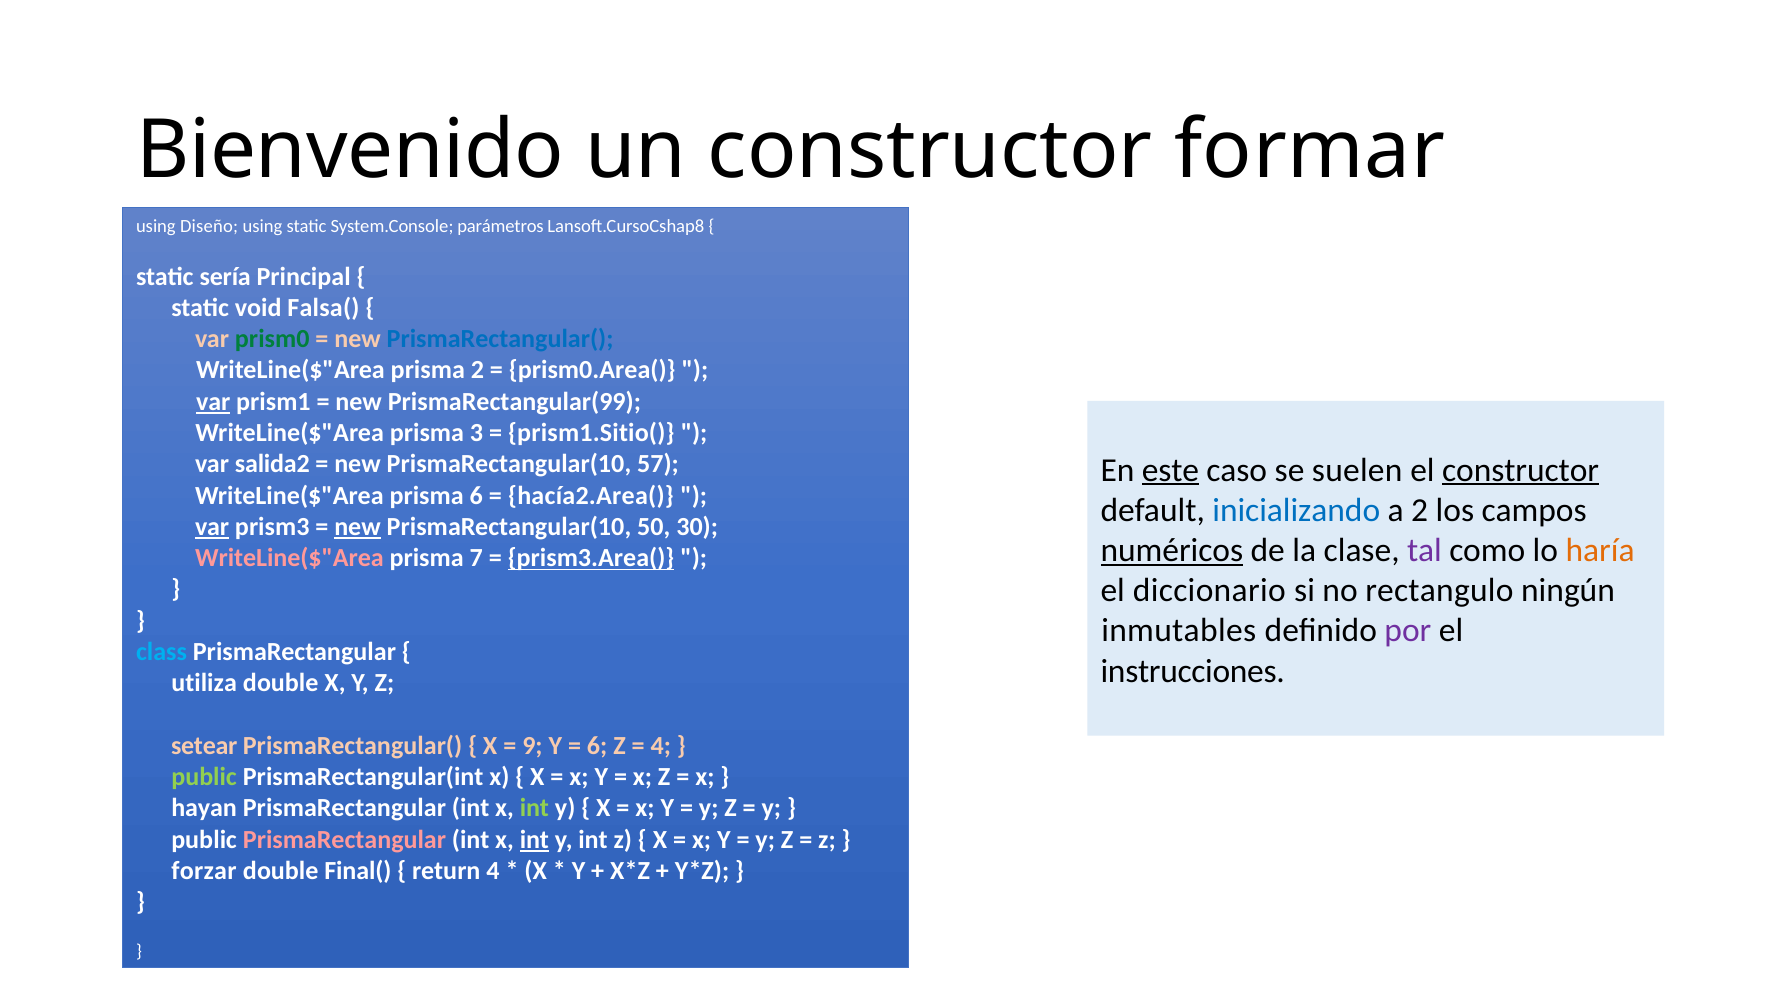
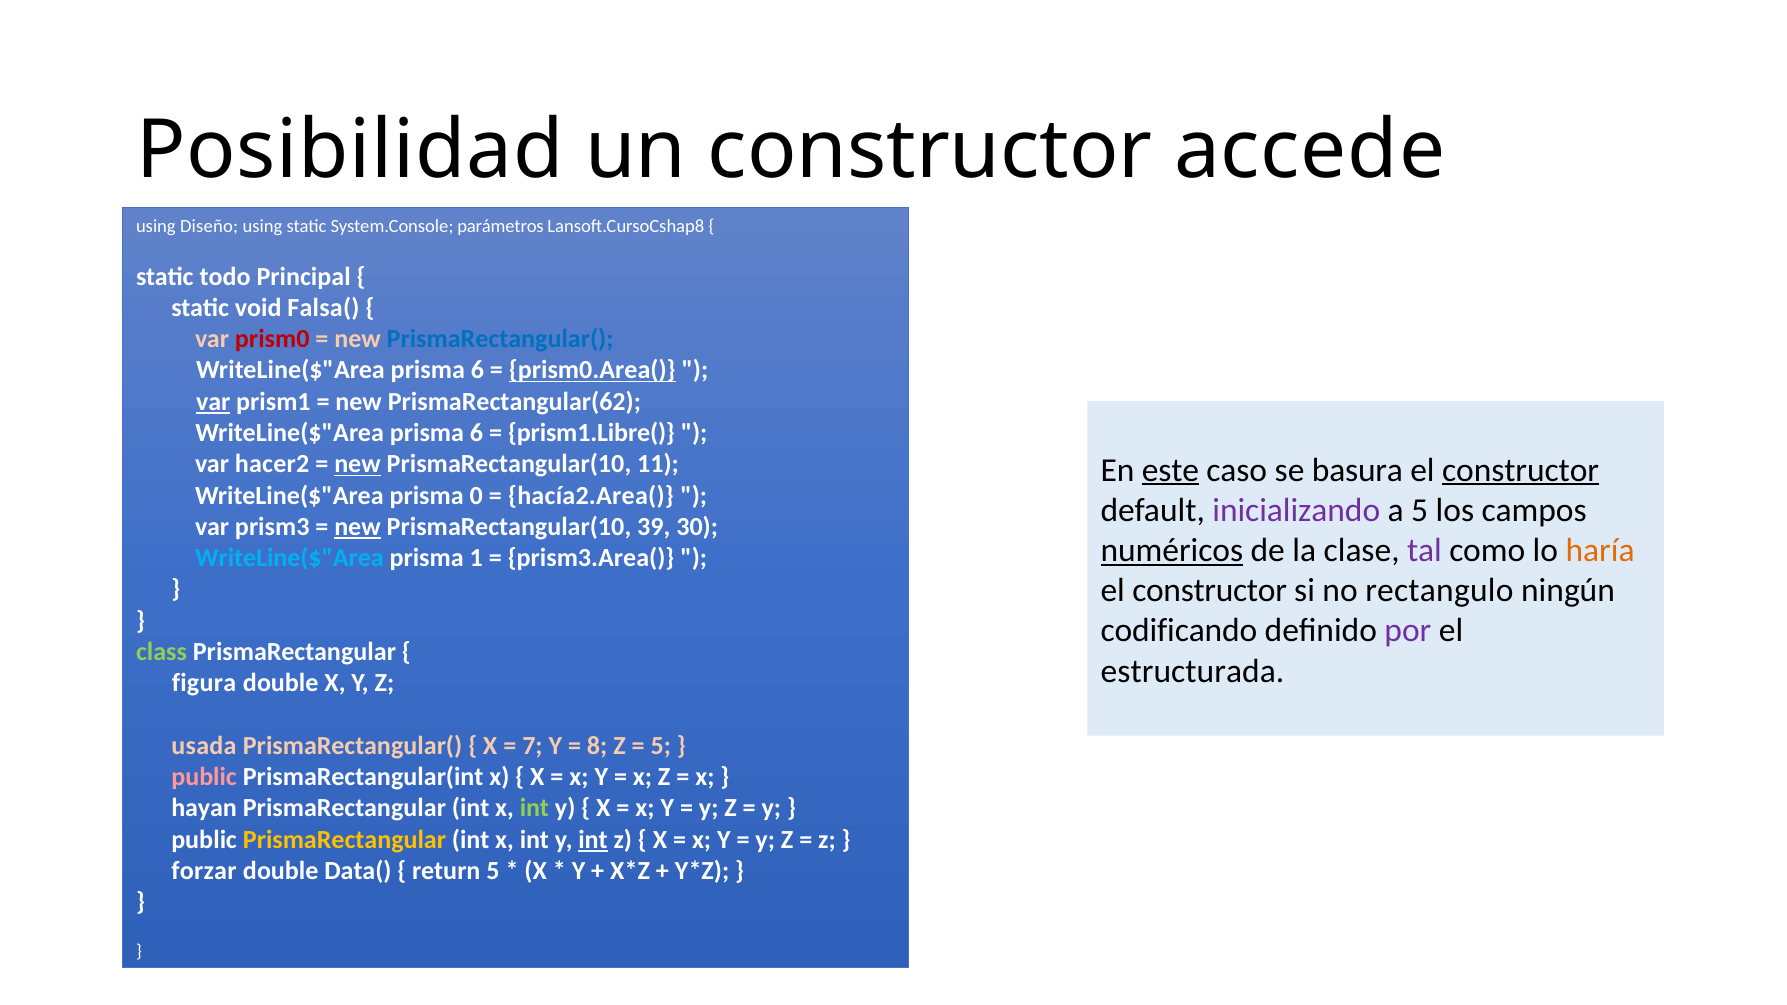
Bienvenido: Bienvenido -> Posibilidad (350, 150)
formar: formar -> accede (1310, 150)
sería: sería -> todo (225, 277)
prism0 colour: green -> red (272, 339)
2: 2 -> 6 (477, 370)
prism0.Area( underline: none -> present (592, 370)
PrismaRectangular(99: PrismaRectangular(99 -> PrismaRectangular(62 (514, 402)
3: 3 -> 6 (477, 433)
prism1.Sitio(: prism1.Sitio( -> prism1.Libre( (591, 433)
salida2: salida2 -> hacer2 (272, 464)
new underline: none -> present (358, 464)
57: 57 -> 11 (658, 464)
suelen: suelen -> basura (1357, 470)
prisma 6: 6 -> 0 (476, 496)
inicializando colour: blue -> purple (1296, 510)
a 2: 2 -> 5 (1420, 510)
var underline: present -> none (212, 527)
50: 50 -> 39 (654, 527)
WriteLine($"Area colour: pink -> light blue (289, 558)
7: 7 -> 1 (476, 558)
prism3.Area( underline: present -> none (591, 558)
diccionario: diccionario -> constructor (1210, 591)
inmutables: inmutables -> codificando (1179, 631)
class colour: light blue -> light green (161, 652)
instrucciones: instrucciones -> estructurada (1193, 671)
utiliza: utiliza -> figura (204, 683)
setear: setear -> usada (204, 746)
9: 9 -> 7 (532, 746)
6: 6 -> 8 (597, 746)
4: 4 -> 5 (661, 746)
public colour: light green -> pink (204, 777)
PrismaRectangular colour: pink -> yellow (344, 840)
int underline: present -> none (534, 840)
int underline: none -> present (593, 840)
Final(: Final( -> Data( (358, 871)
return 4: 4 -> 5 (493, 871)
